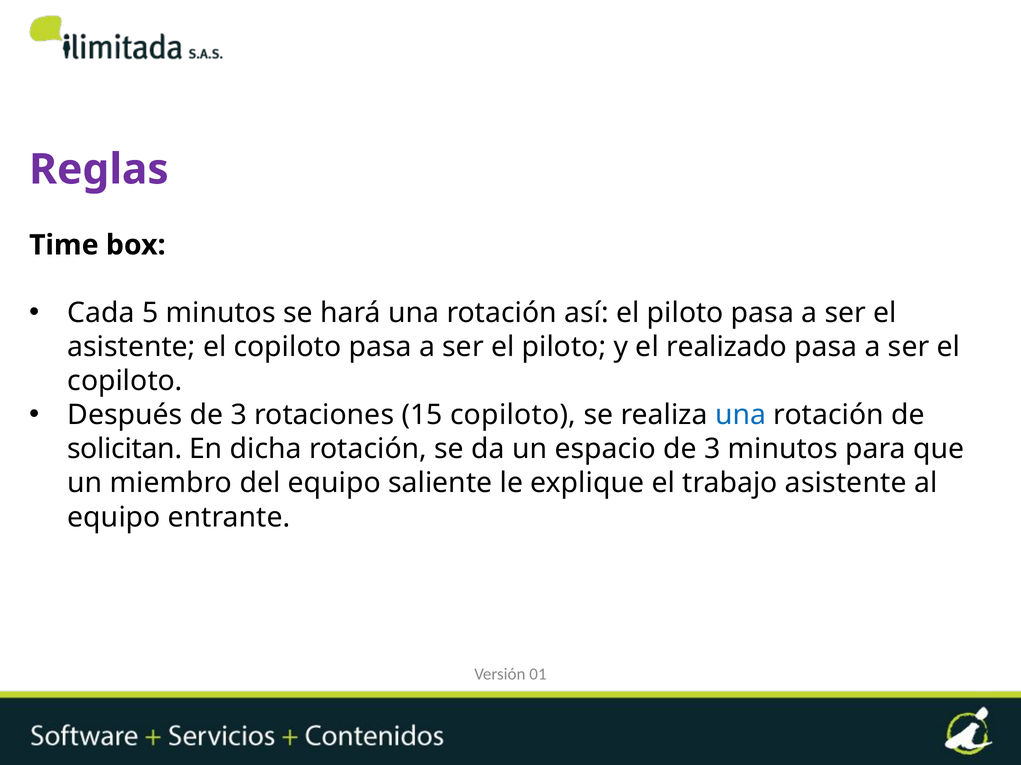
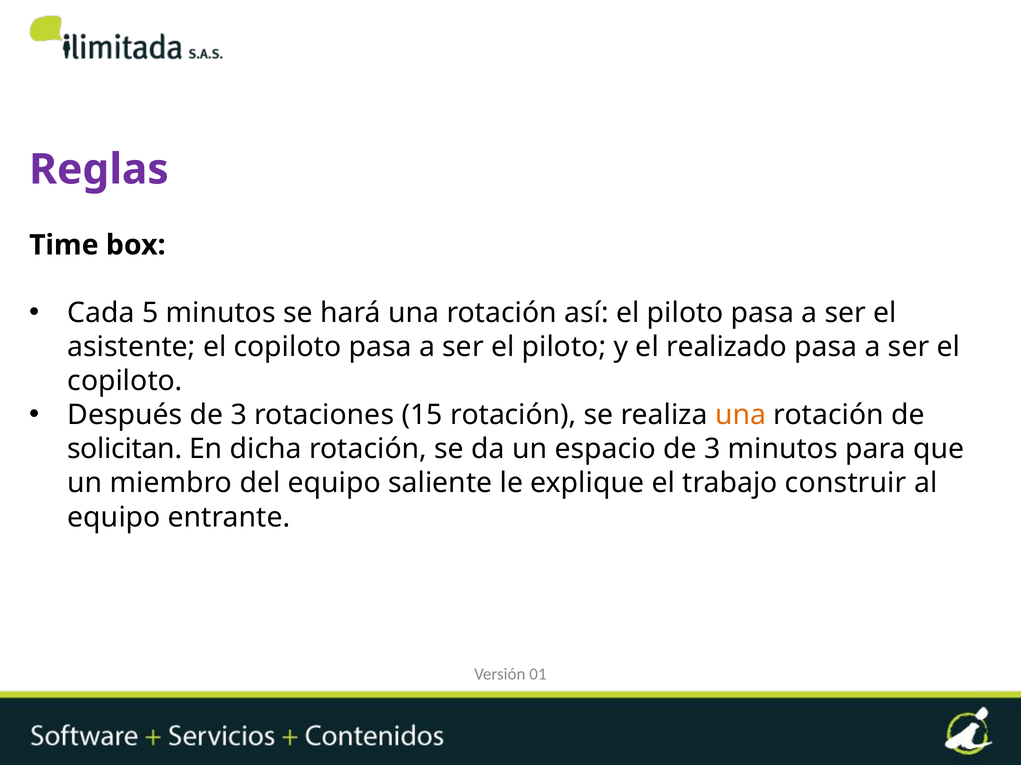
15 copiloto: copiloto -> rotación (513, 416)
una colour: blue -> orange (741, 416)
trabajo asistente: asistente -> construir (846, 484)
